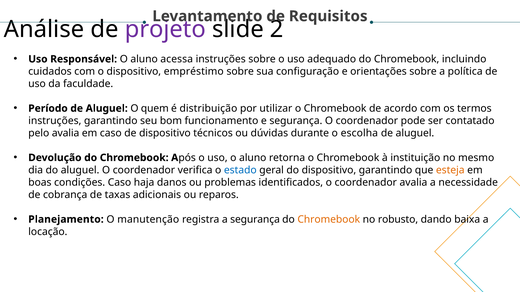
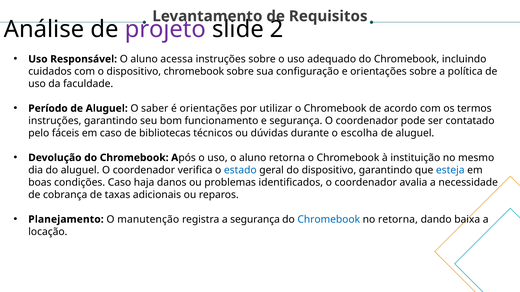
dispositivo empréstimo: empréstimo -> chromebook (194, 72)
quem: quem -> saber (155, 109)
é distribuição: distribuição -> orientações (208, 109)
pelo avalia: avalia -> fáceis (66, 133)
de dispositivo: dispositivo -> bibliotecas (165, 133)
esteja colour: orange -> blue (450, 170)
Chromebook colour: orange -> blue (329, 220)
no robusto: robusto -> retorna (398, 220)
